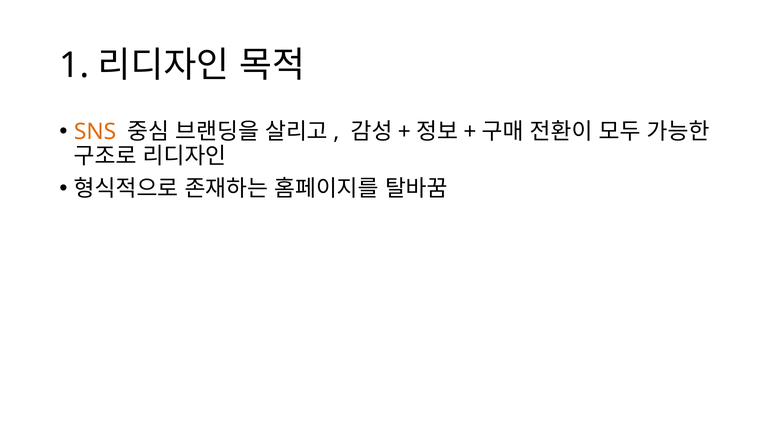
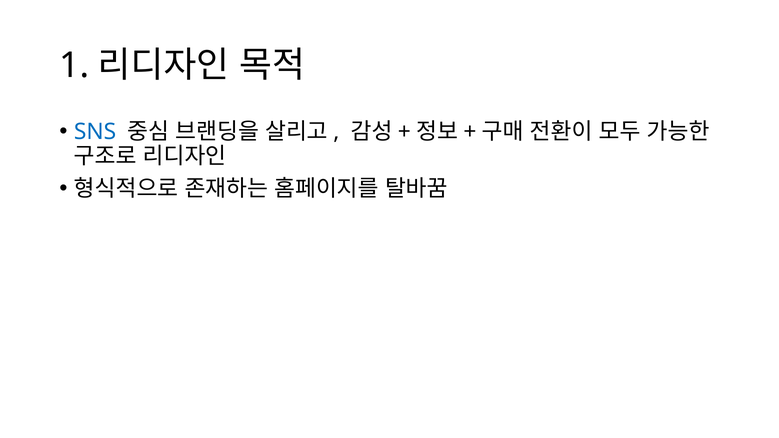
SNS colour: orange -> blue (95, 132)
